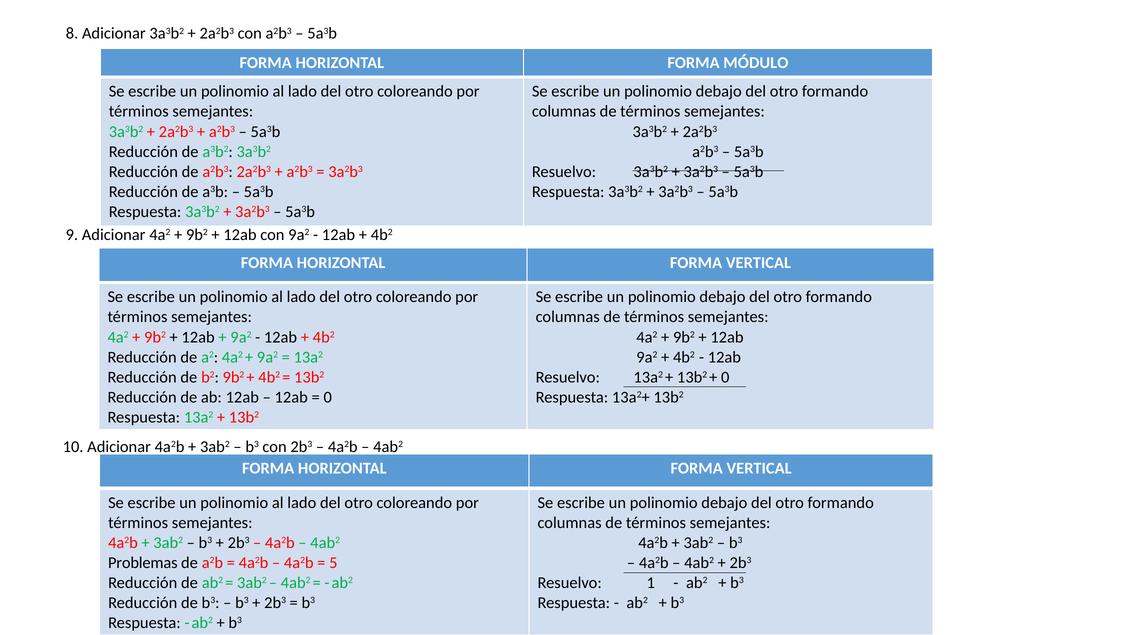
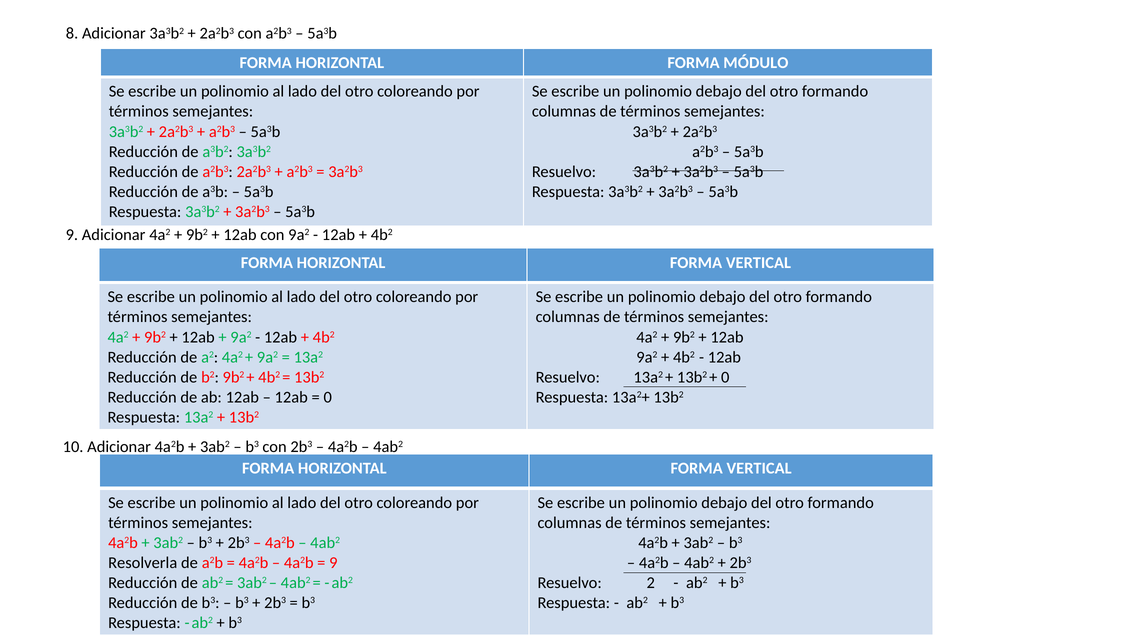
Problemas: Problemas -> Resolverla (143, 562)
5: 5 -> 9 (333, 562)
1: 1 -> 2 (651, 582)
